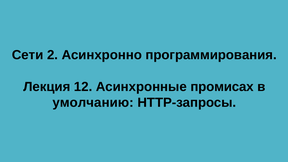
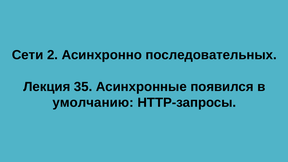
программирования: программирования -> последовательных (211, 55)
12: 12 -> 35 (83, 87)
промисах: промисах -> появился (222, 87)
